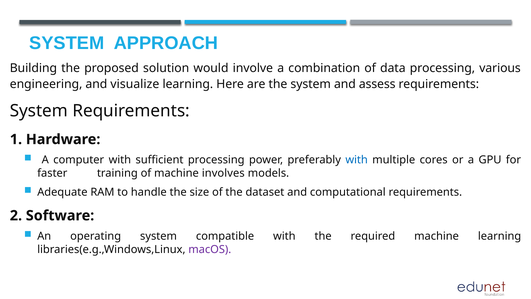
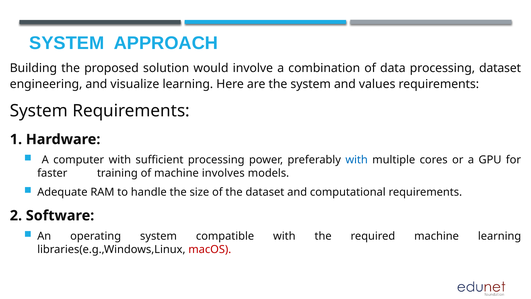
processing various: various -> dataset (500, 68)
assess: assess -> values (377, 84)
macOS colour: purple -> red (210, 249)
